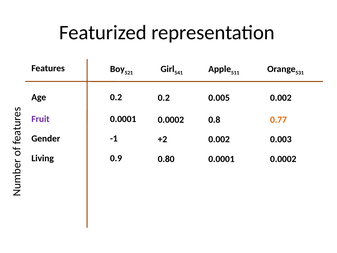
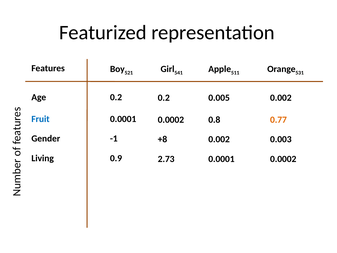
Fruit colour: purple -> blue (40, 119)
+2: +2 -> +8 (162, 139)
0.80: 0.80 -> 2.73 (166, 159)
